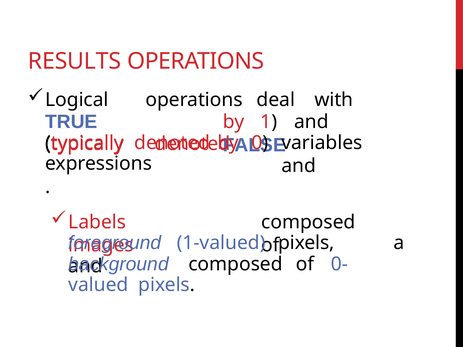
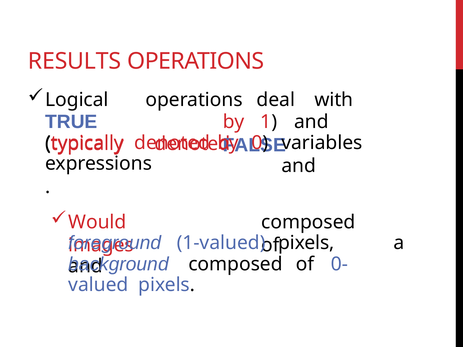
Labels: Labels -> Would (97, 222)
